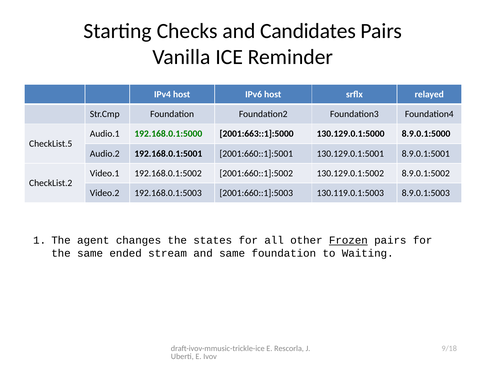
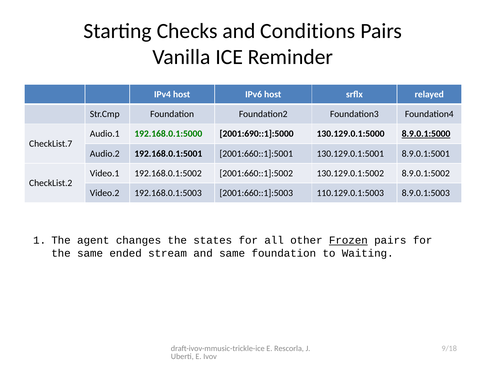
Candidates: Candidates -> Conditions (308, 31)
2001:663::1]:5000: 2001:663::1]:5000 -> 2001:690::1]:5000 (257, 134)
8.9.0.1:5000 underline: none -> present (426, 134)
CheckList.5: CheckList.5 -> CheckList.7 (51, 143)
130.119.0.1:5003: 130.119.0.1:5003 -> 110.129.0.1:5003 (350, 193)
